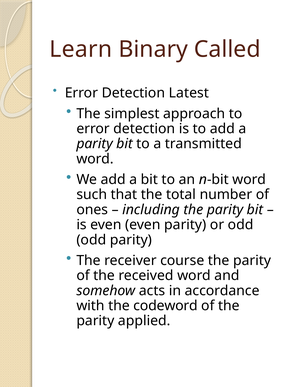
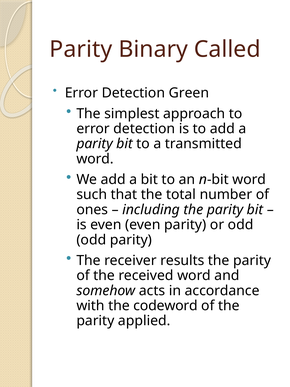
Learn: Learn -> Parity (81, 49)
Latest: Latest -> Green (189, 93)
course: course -> results (182, 260)
